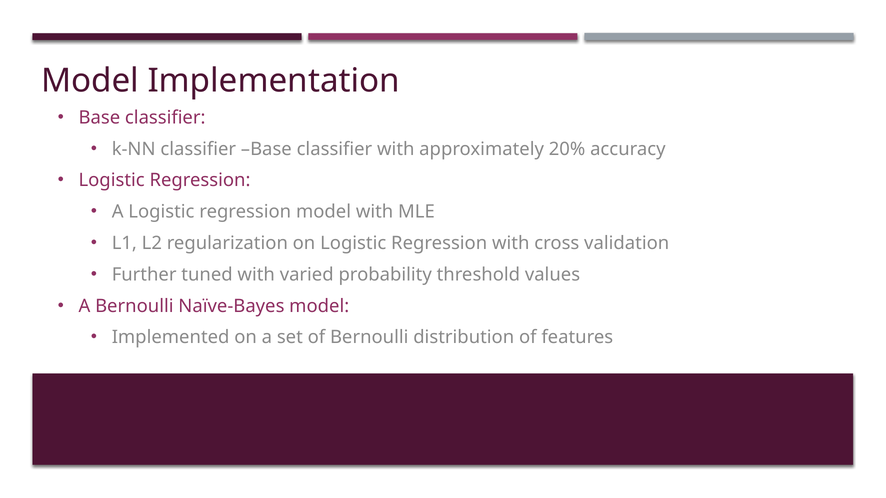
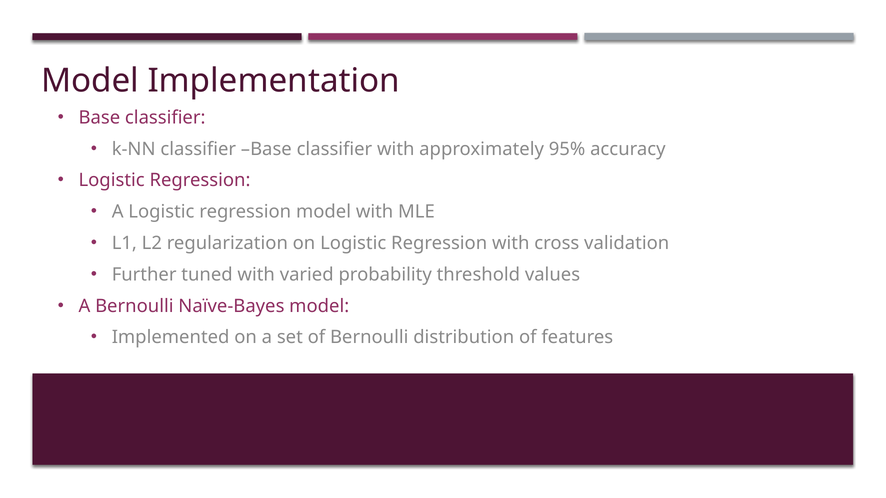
20%: 20% -> 95% (567, 149)
